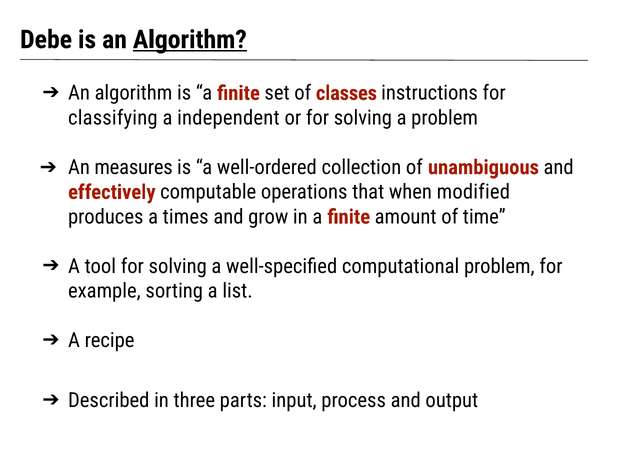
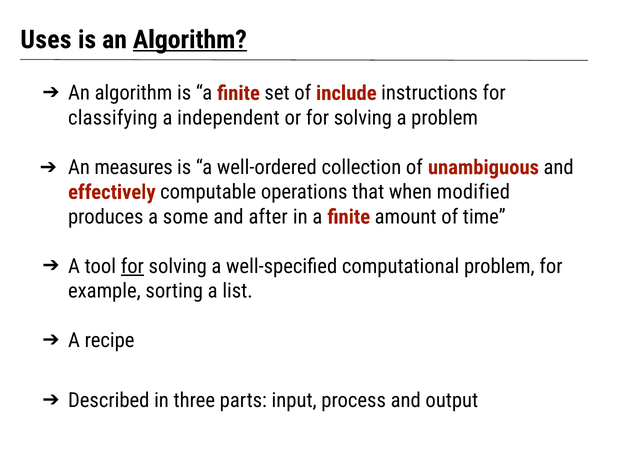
Debe: Debe -> Uses (46, 40)
classes: classes -> include (346, 93)
times: times -> some (186, 217)
grow: grow -> after (268, 217)
for underline: none -> present (132, 267)
